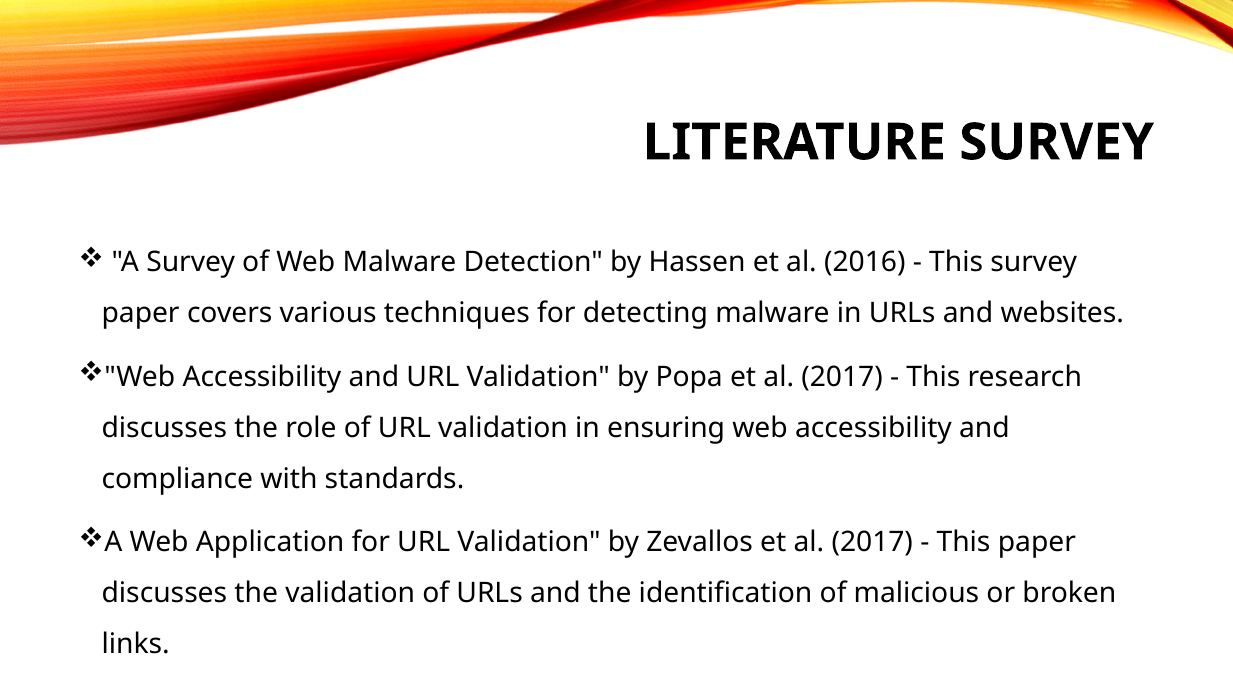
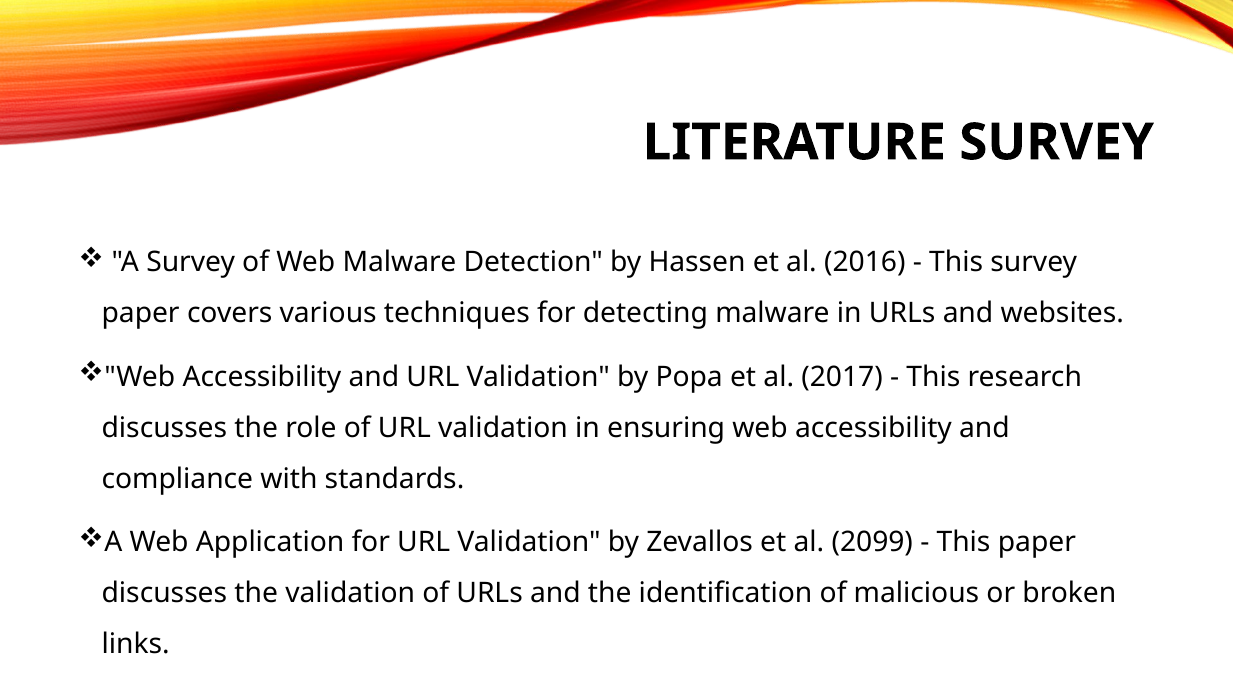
Zevallos et al 2017: 2017 -> 2099 (872, 542)
